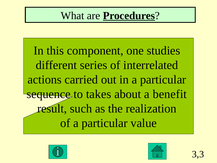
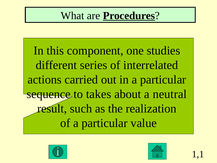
benefit: benefit -> neutral (170, 94)
3,3: 3,3 -> 1,1 (198, 154)
